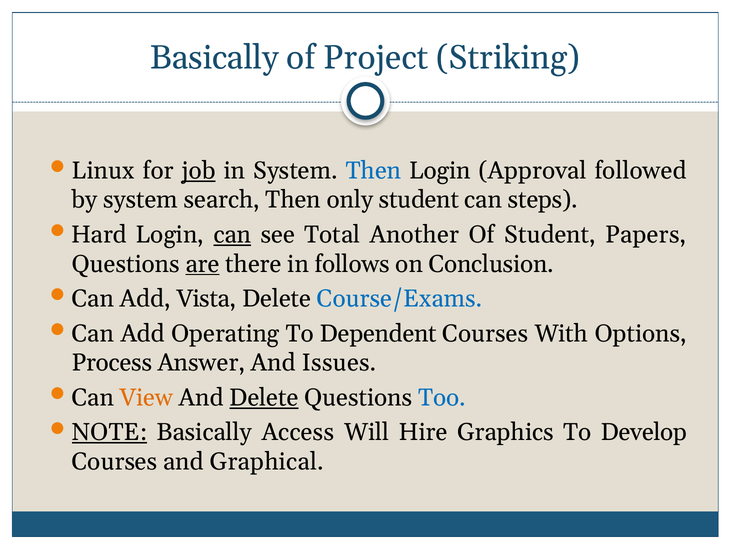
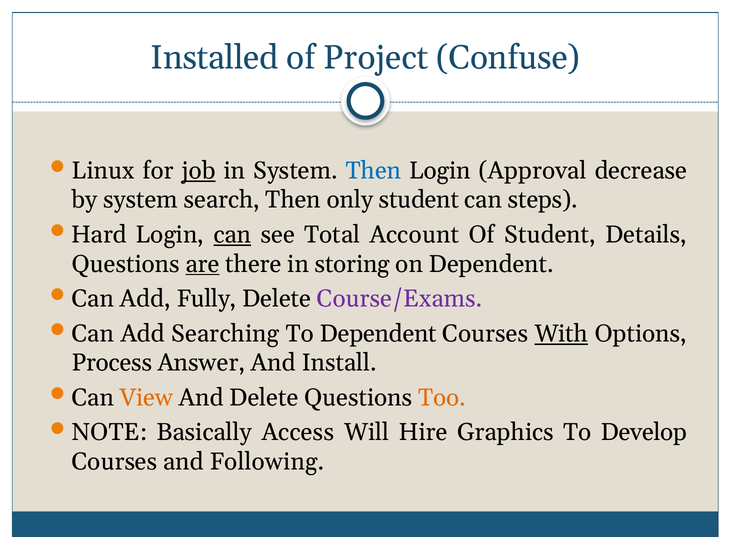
Basically: Basically -> Installed (214, 58)
Striking: Striking -> Confuse (508, 58)
followed: followed -> decrease (641, 170)
Another: Another -> Account (414, 234)
Papers: Papers -> Details (646, 234)
follows: follows -> storing (352, 264)
on Conclusion: Conclusion -> Dependent (491, 264)
Vista: Vista -> Fully (207, 298)
Course/Exams colour: blue -> purple (400, 298)
Operating: Operating -> Searching (225, 333)
With underline: none -> present (561, 333)
Issues: Issues -> Install (339, 362)
Delete underline: present -> none (264, 397)
Too colour: blue -> orange (442, 397)
NOTE underline: present -> none (109, 432)
Graphical: Graphical -> Following (267, 461)
